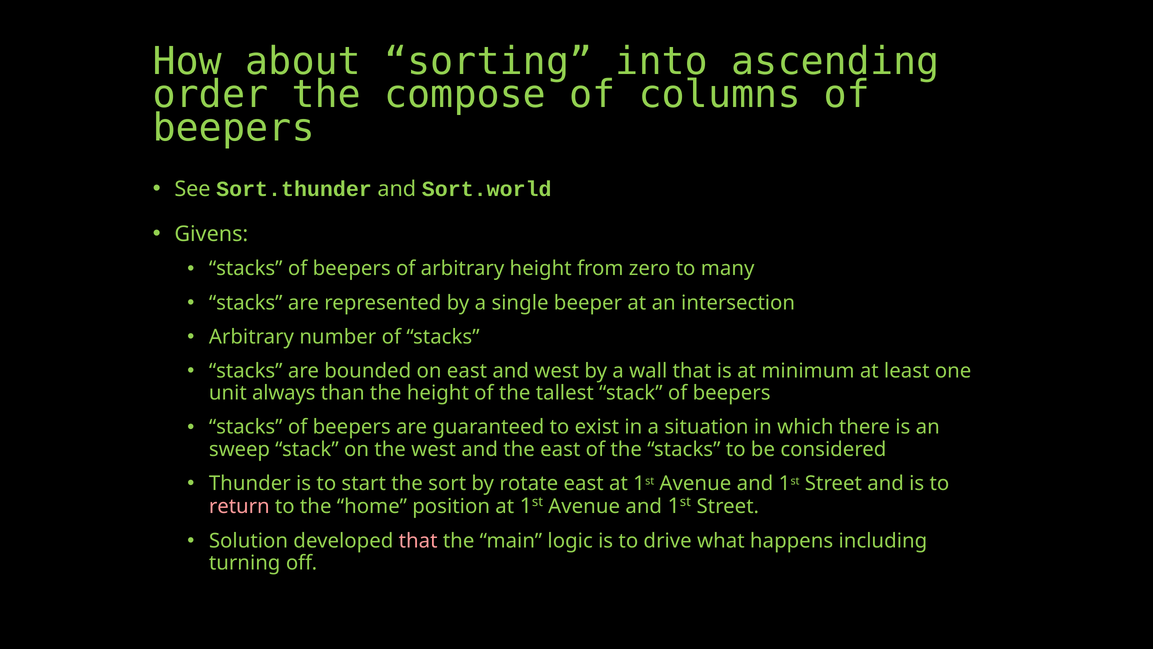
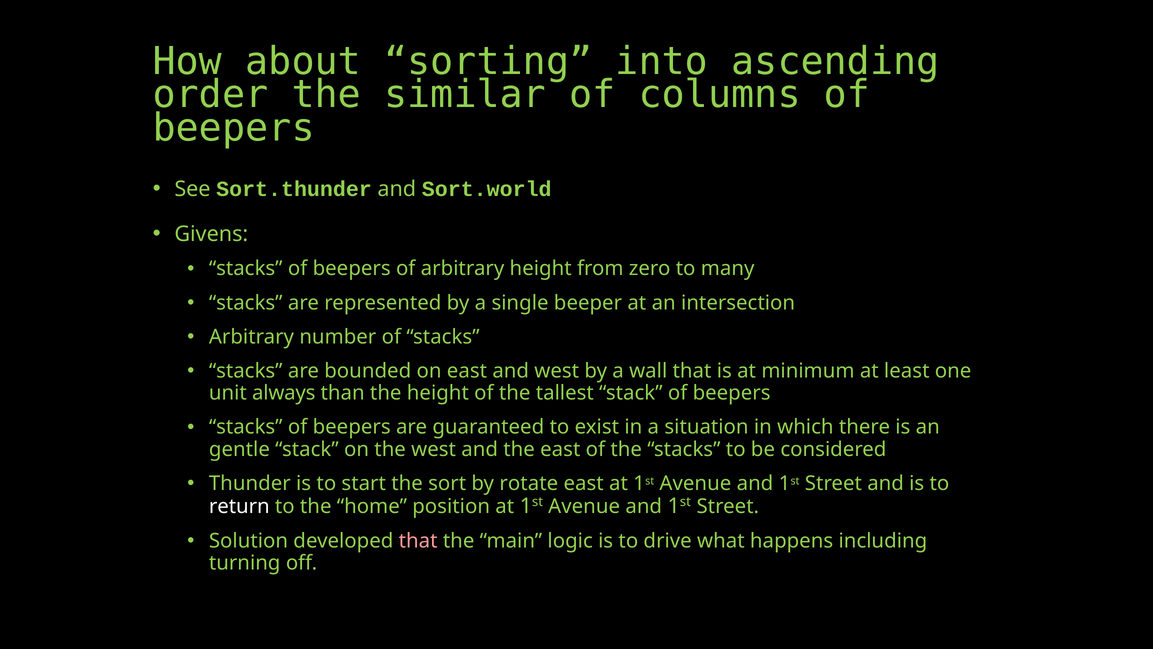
compose: compose -> similar (465, 95)
sweep: sweep -> gentle (239, 449)
return colour: pink -> white (239, 506)
